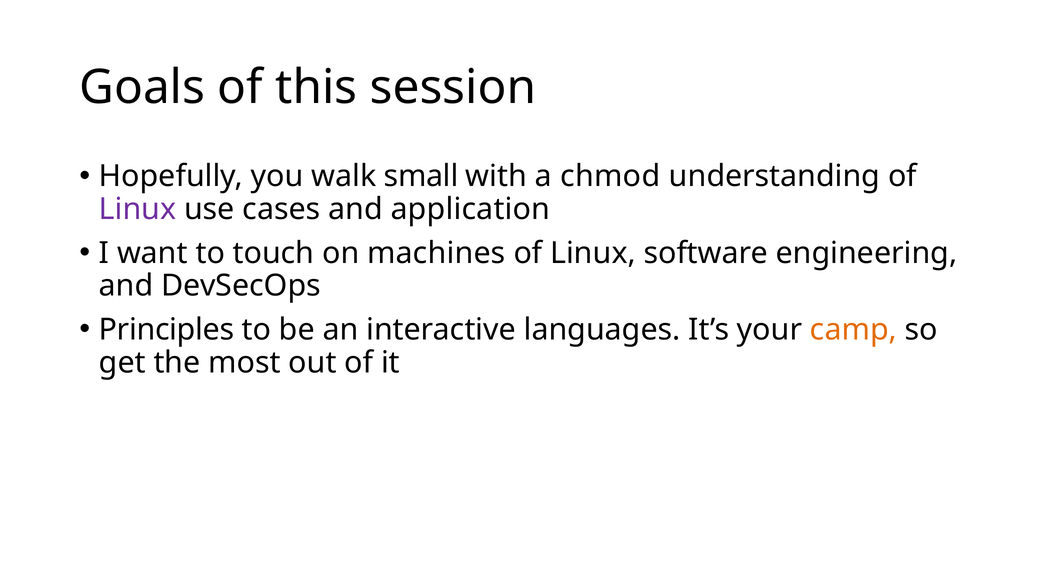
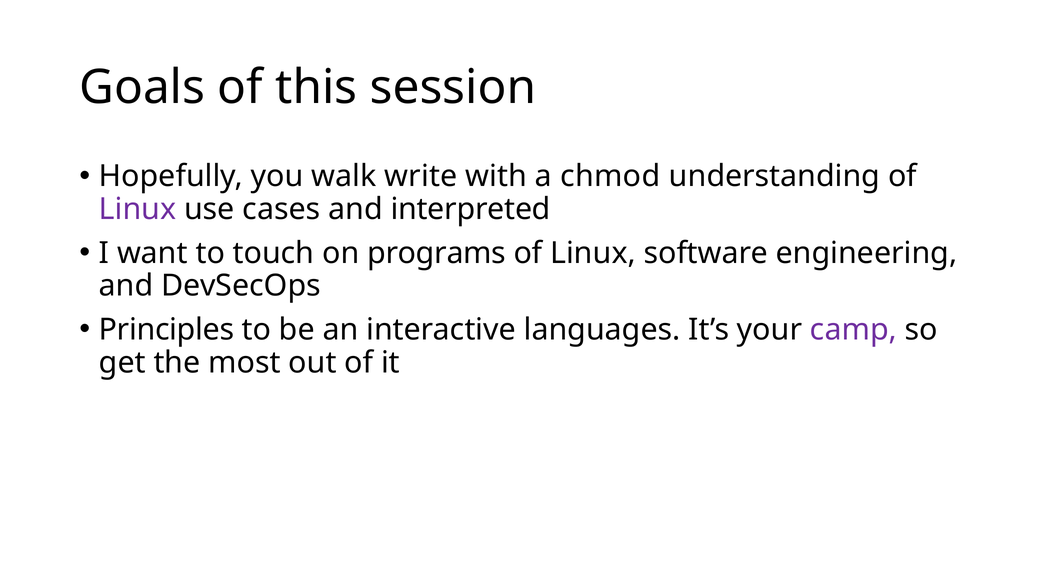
small: small -> write (421, 176)
application: application -> interpreted (471, 209)
machines: machines -> programs (437, 253)
camp colour: orange -> purple (853, 329)
